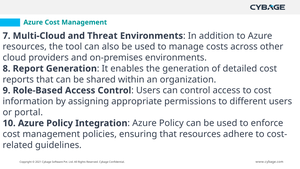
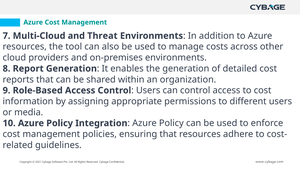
portal: portal -> media (29, 112)
